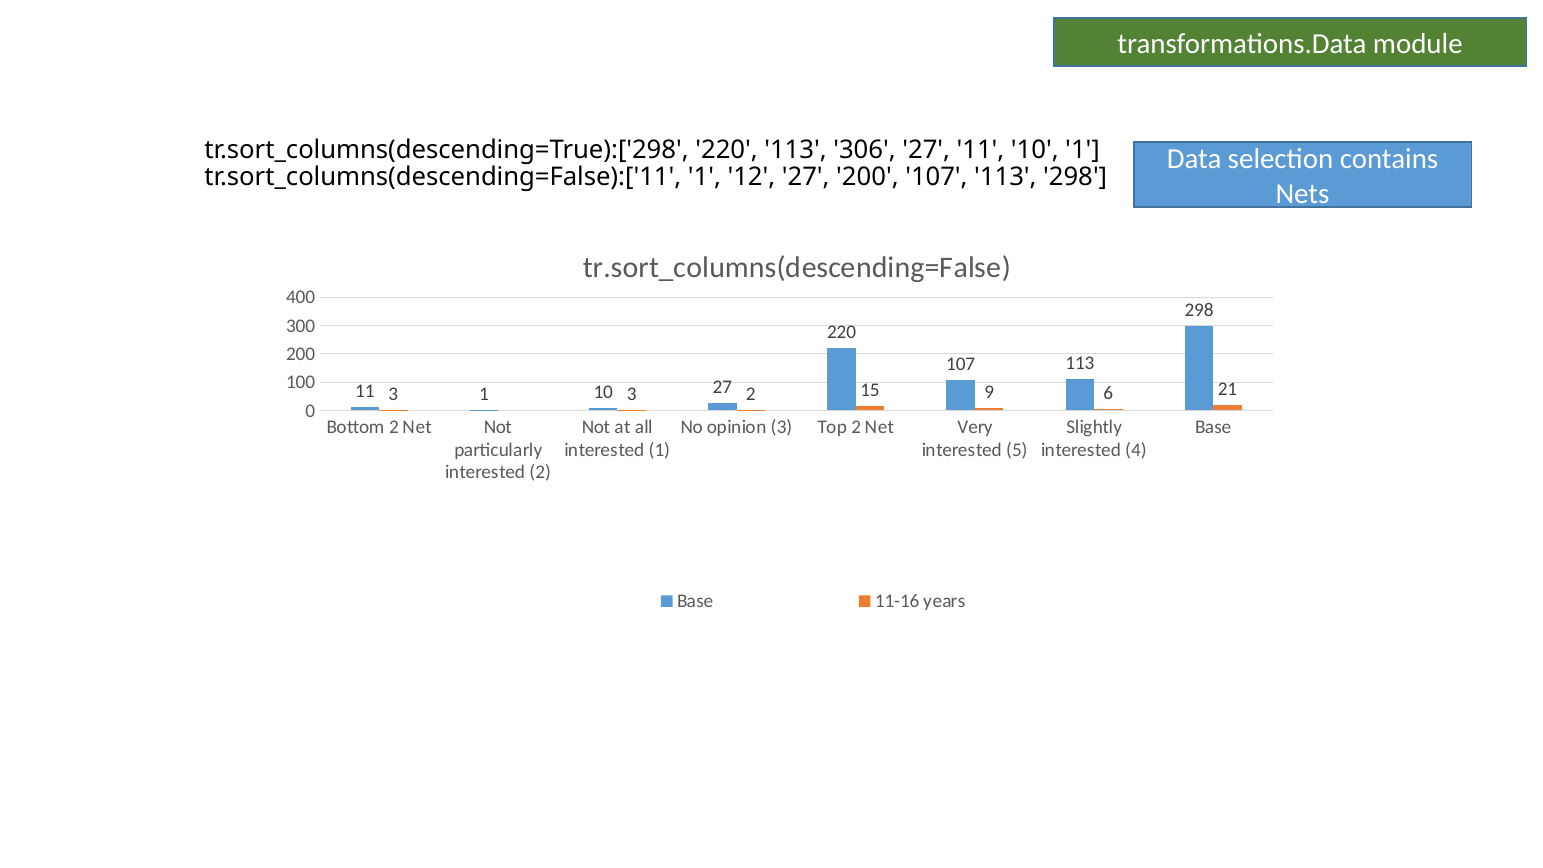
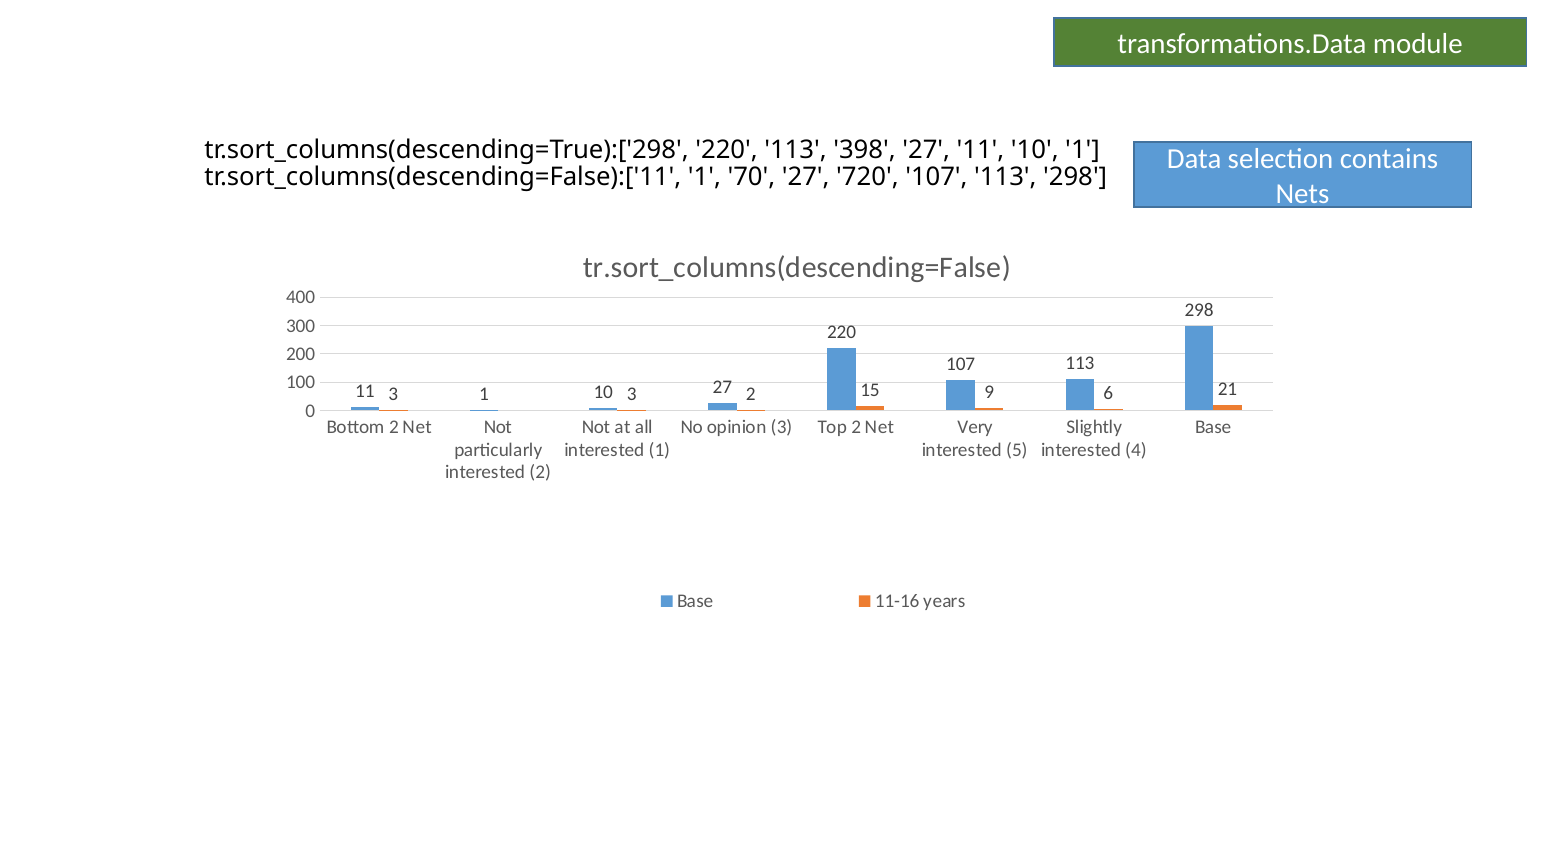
306: 306 -> 398 (864, 150)
12: 12 -> 70 (751, 177)
27 200: 200 -> 720 (867, 177)
